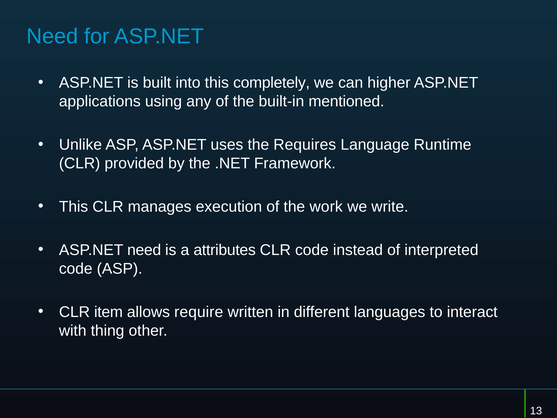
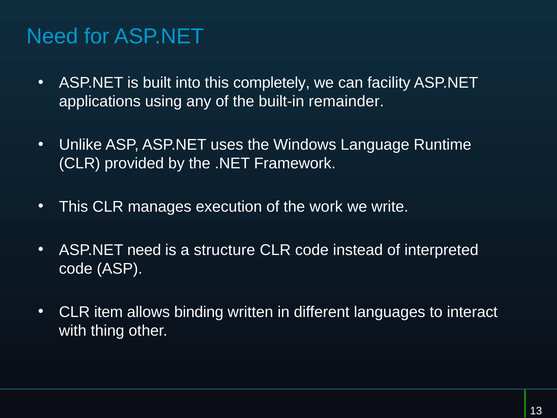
higher: higher -> facility (389, 83)
mentioned: mentioned -> remainder (346, 101)
Requires: Requires -> Windows (305, 145)
attributes: attributes -> structure (224, 250)
require: require -> binding (199, 312)
